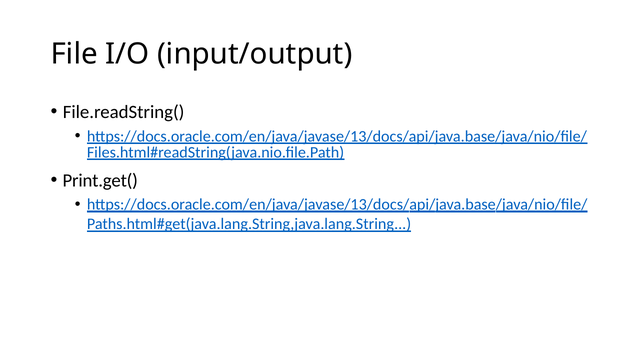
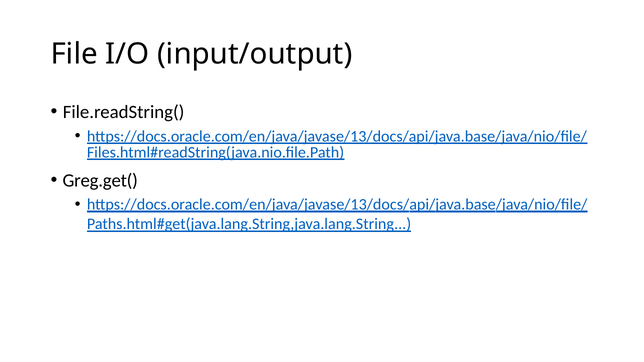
Print.get(: Print.get( -> Greg.get( (100, 181)
